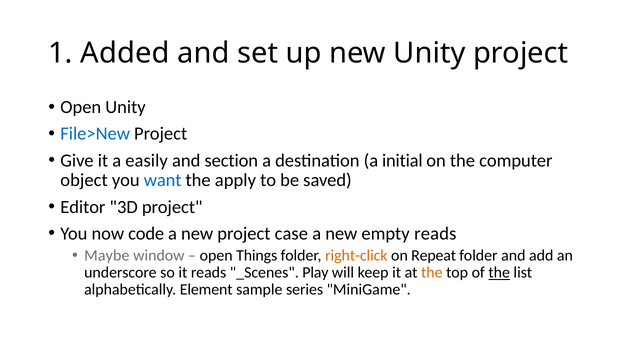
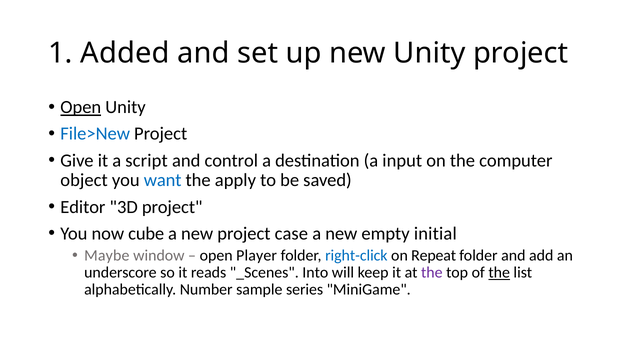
Open underline: none -> present (81, 107)
easily: easily -> script (147, 160)
section: section -> control (231, 160)
initial: initial -> input (402, 160)
code: code -> cube (146, 234)
empty reads: reads -> initial (435, 234)
Things: Things -> Player (257, 256)
right-click colour: orange -> blue (356, 256)
Play: Play -> Into (315, 273)
the colour: orange -> purple (432, 273)
Element: Element -> Number (206, 290)
